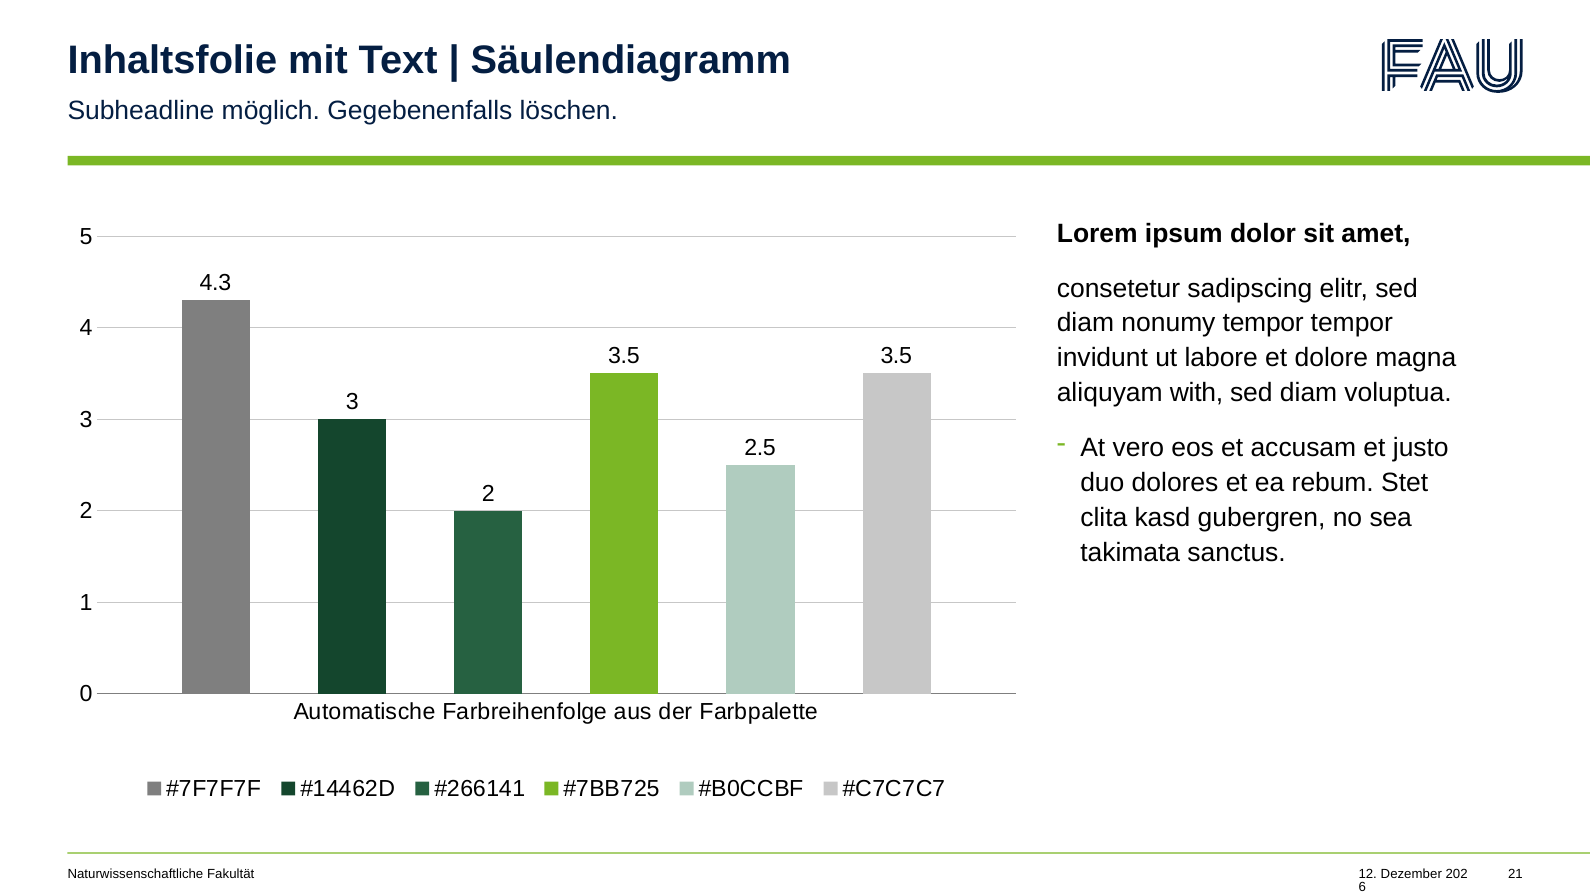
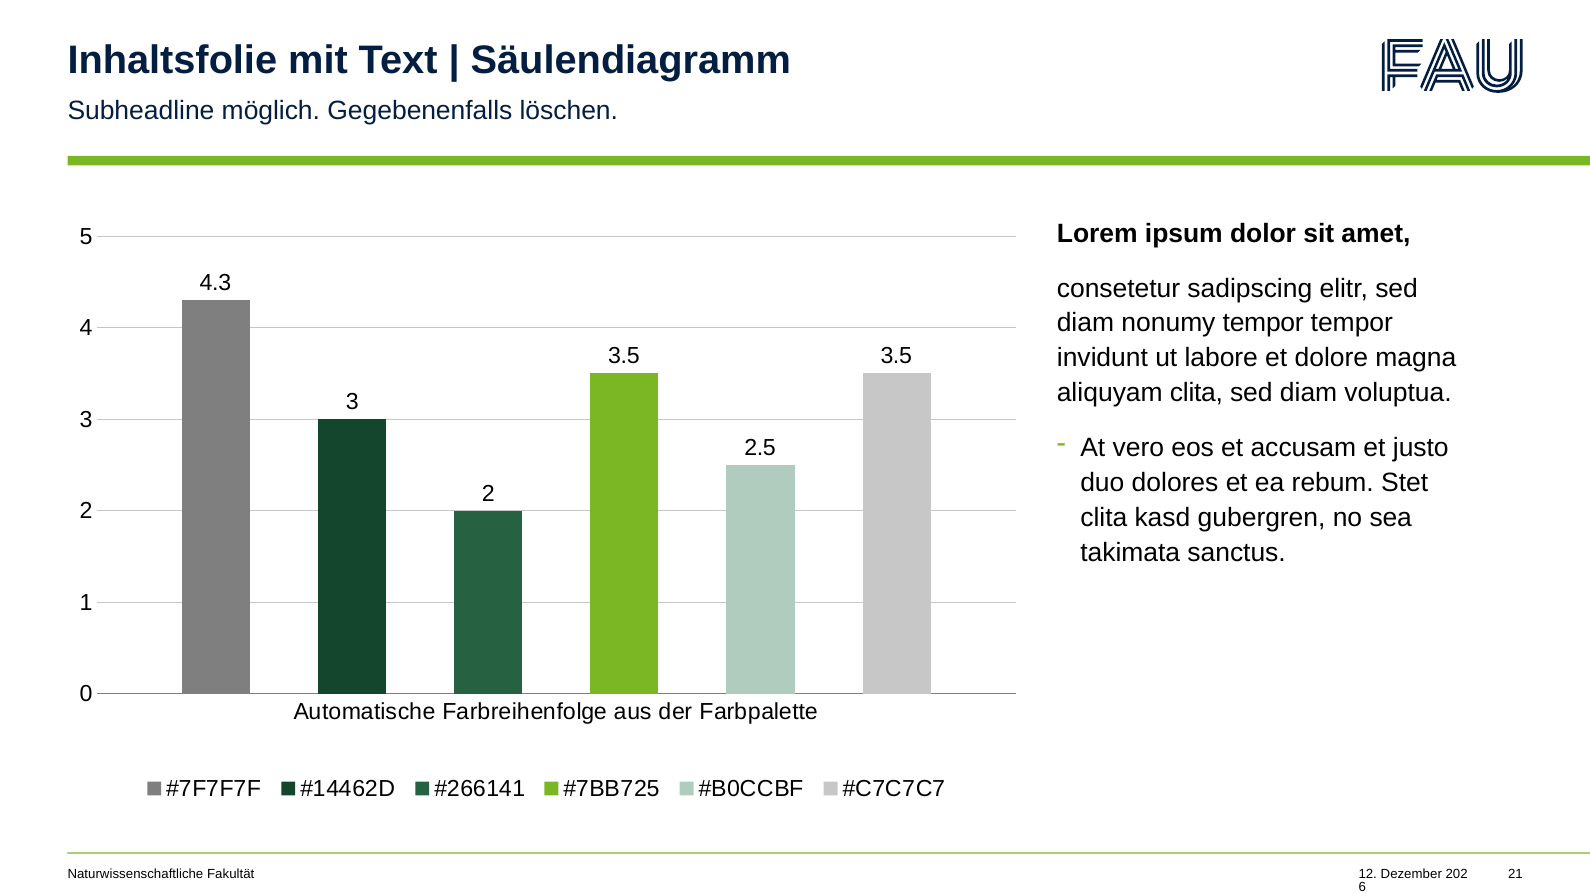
aliquyam with: with -> clita (1196, 393)
